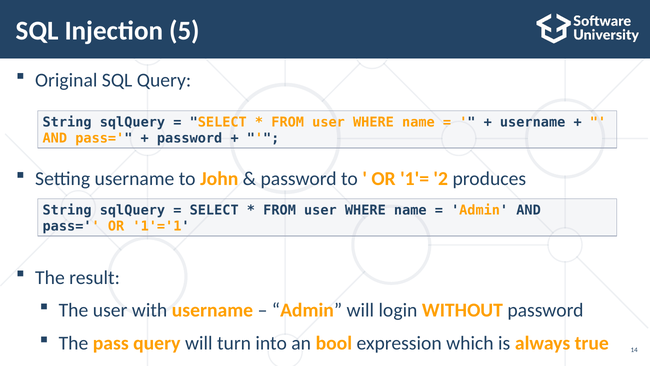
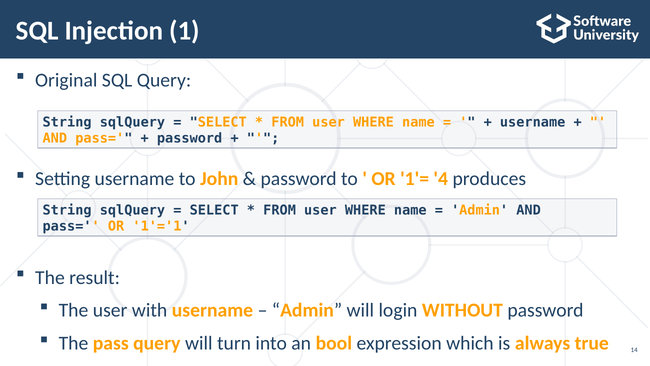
5: 5 -> 1 (184, 31)
2: 2 -> 4 (441, 179)
